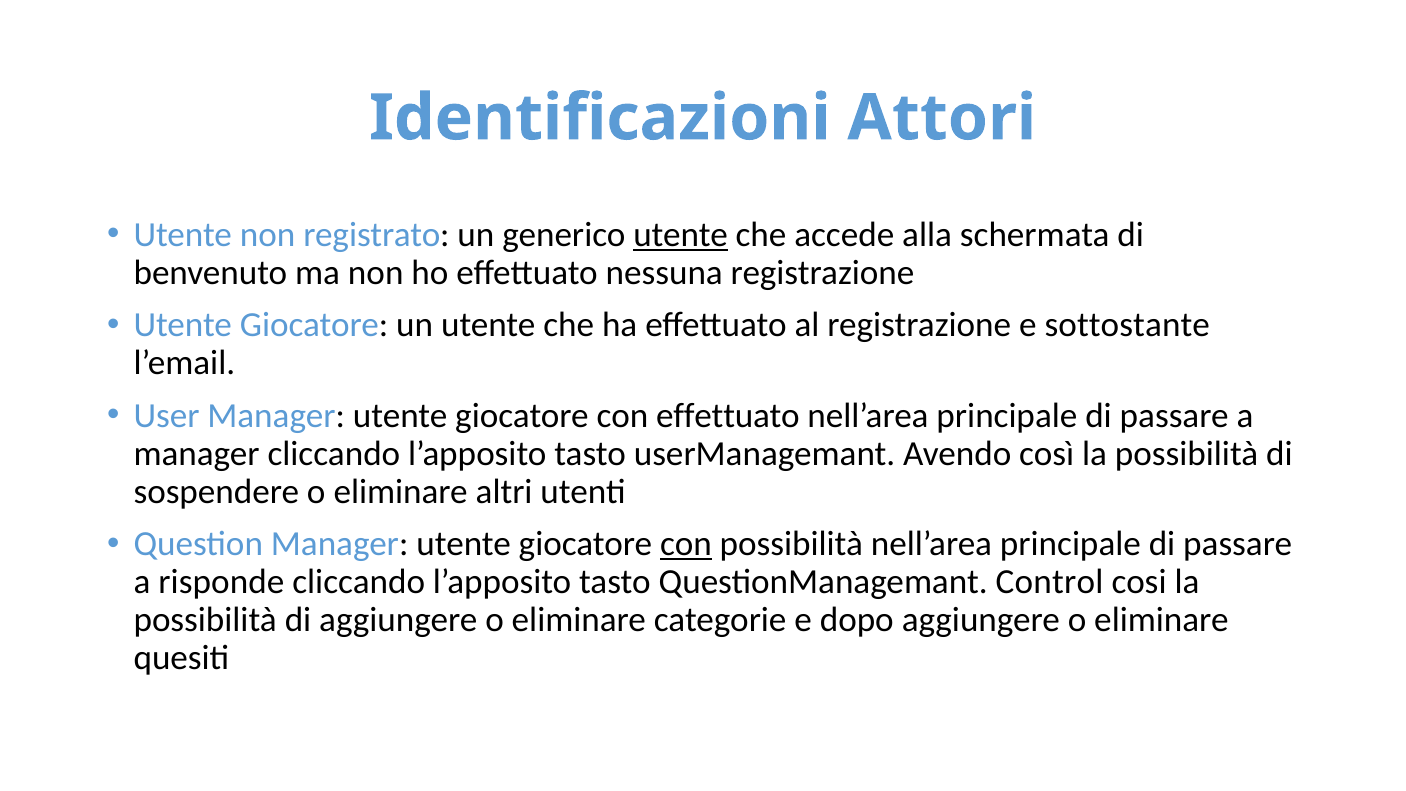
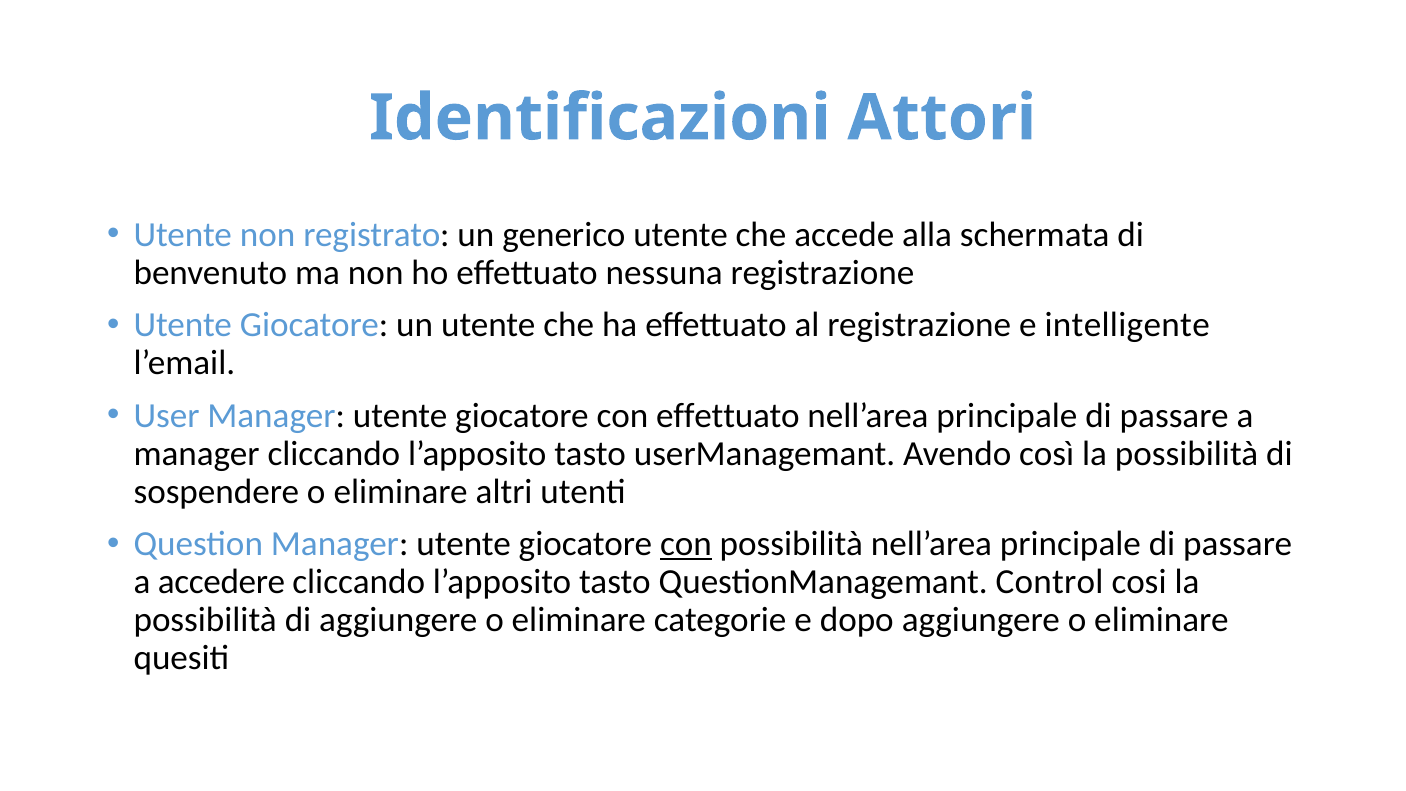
utente underline: present -> none (681, 235)
sottostante: sottostante -> intelligente (1127, 325)
risponde: risponde -> accedere (222, 582)
